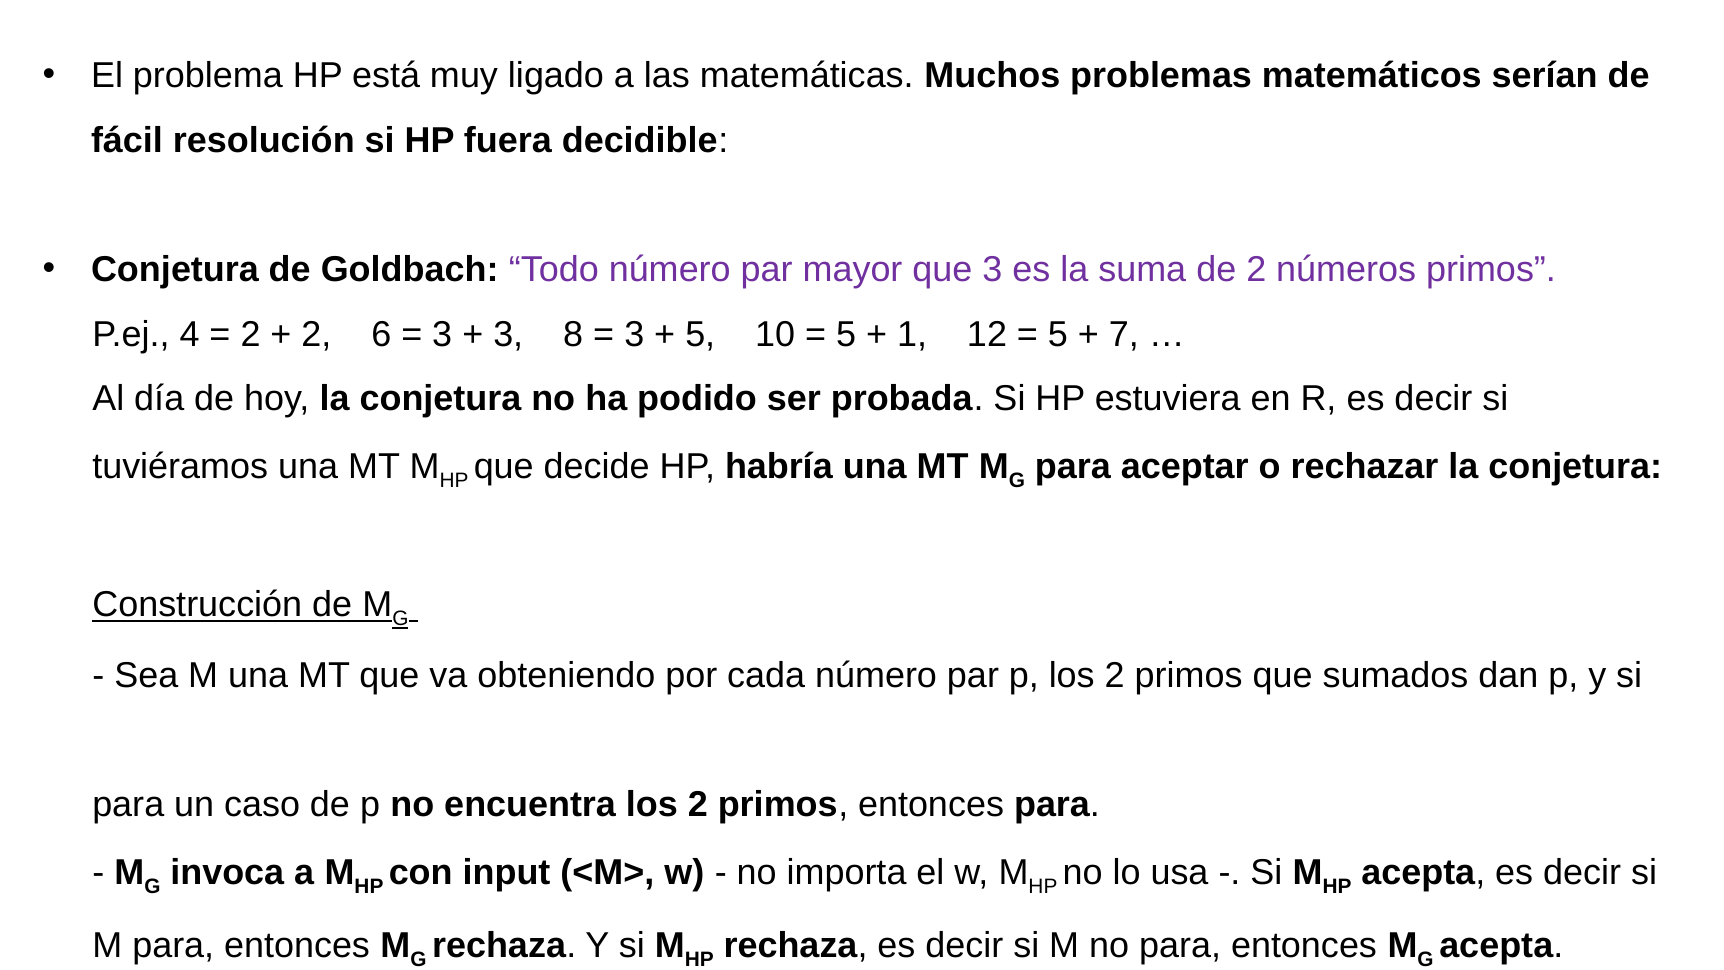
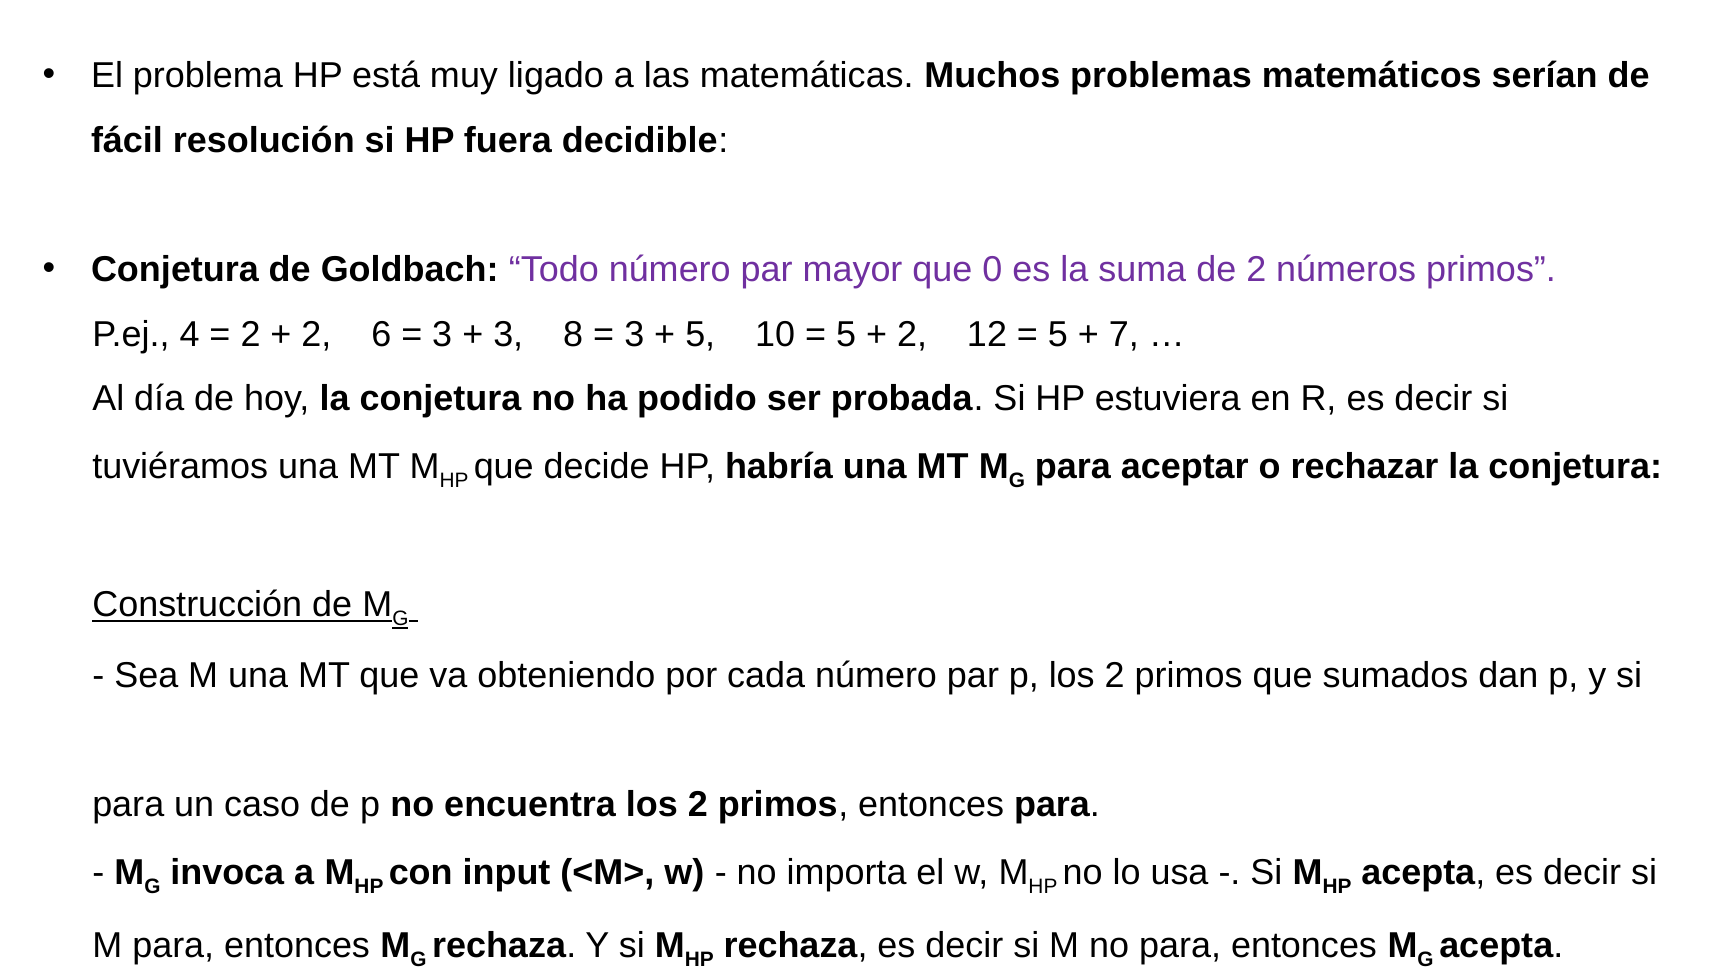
que 3: 3 -> 0 (992, 270)
1: 1 -> 2 (912, 334)
